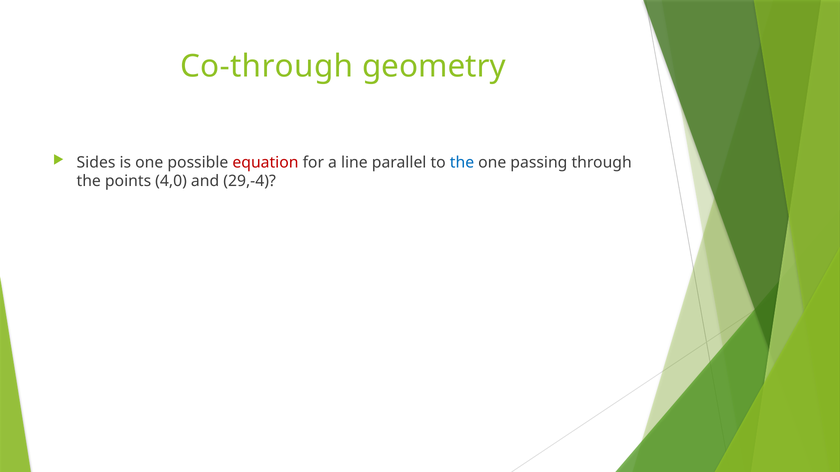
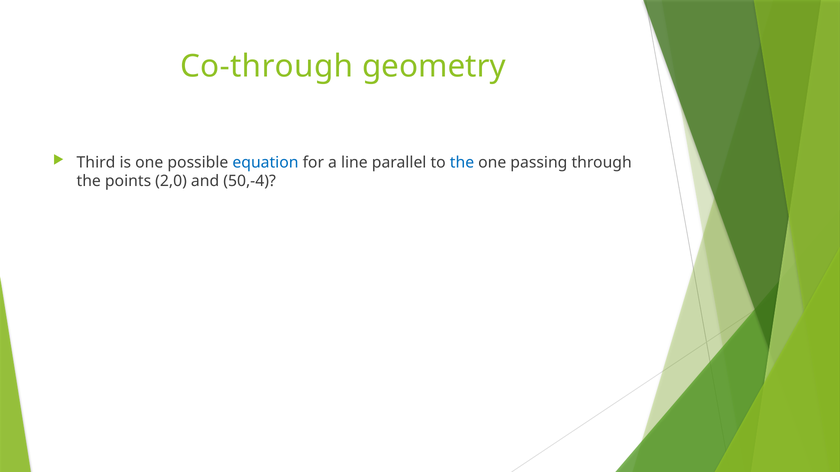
Sides: Sides -> Third (96, 163)
equation colour: red -> blue (266, 163)
4,0: 4,0 -> 2,0 (171, 181)
29,-4: 29,-4 -> 50,-4 (250, 181)
